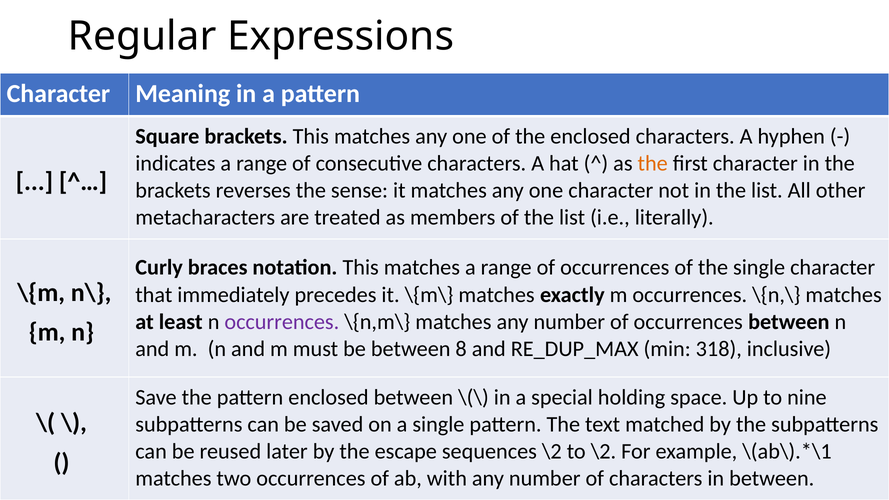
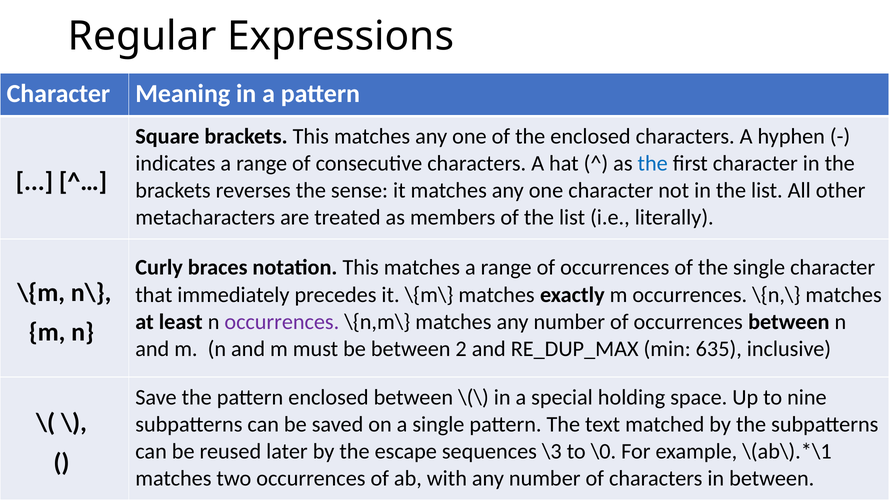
the colour: orange -> blue (653, 163)
8: 8 -> 2 (461, 349)
318: 318 -> 635 (719, 349)
sequences \2: \2 -> \3 (552, 451)
to \2: \2 -> \0 (603, 451)
